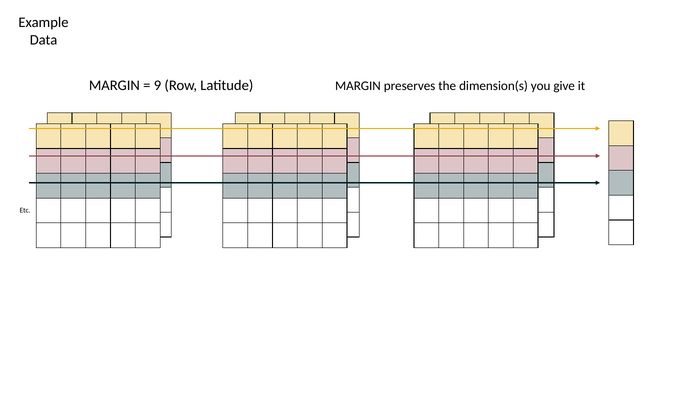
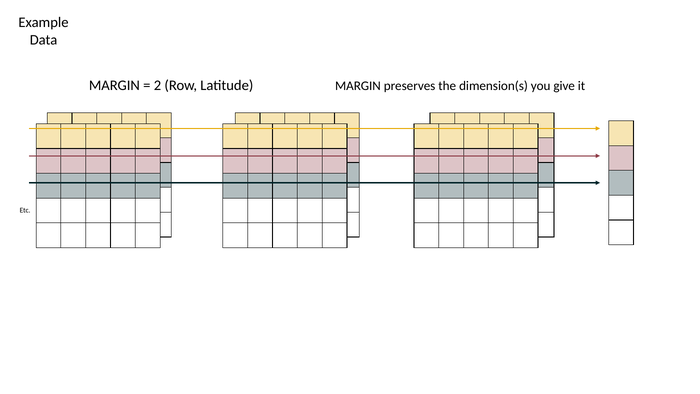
9: 9 -> 2 (157, 85)
